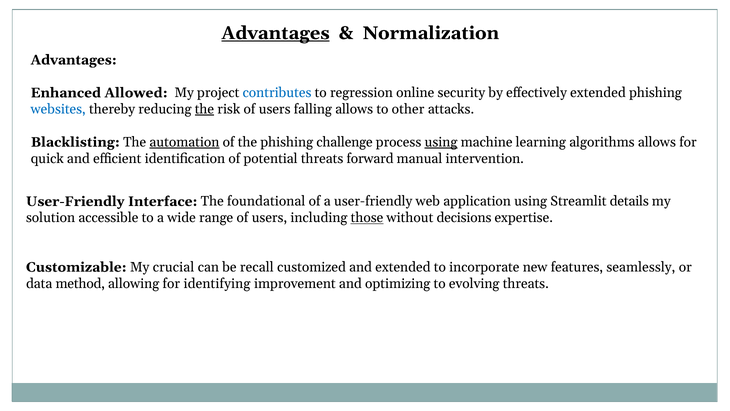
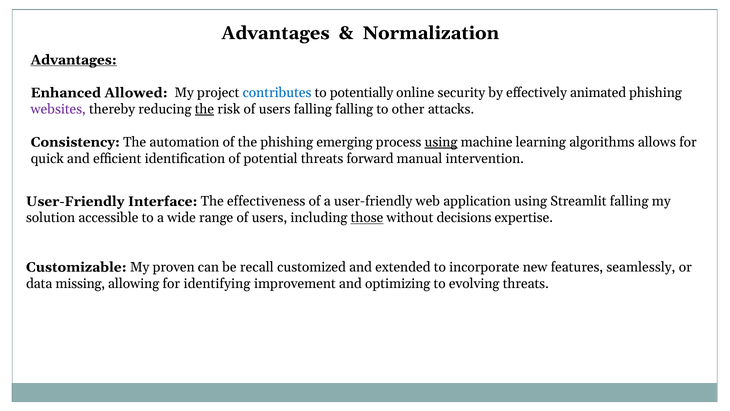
Advantages underline: present -> none (276, 33)
Advantages underline: none -> present (74, 60)
regression: regression -> potentially (362, 93)
effectively extended: extended -> animated (598, 93)
websites colour: blue -> purple (58, 109)
falling allows: allows -> falling (354, 109)
Blacklisting: Blacklisting -> Consistency (75, 142)
automation underline: present -> none (184, 142)
challenge: challenge -> emerging (345, 142)
foundational: foundational -> effectiveness (266, 201)
Streamlit details: details -> falling (629, 201)
crucial: crucial -> proven (174, 267)
method: method -> missing (80, 283)
